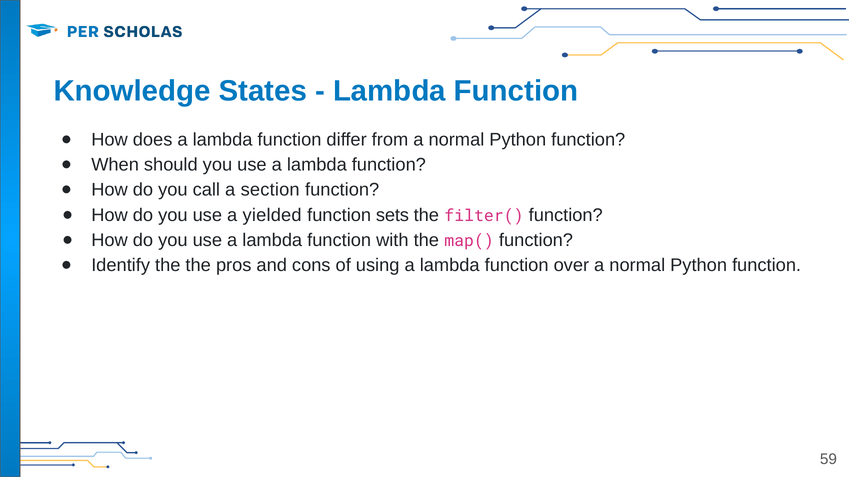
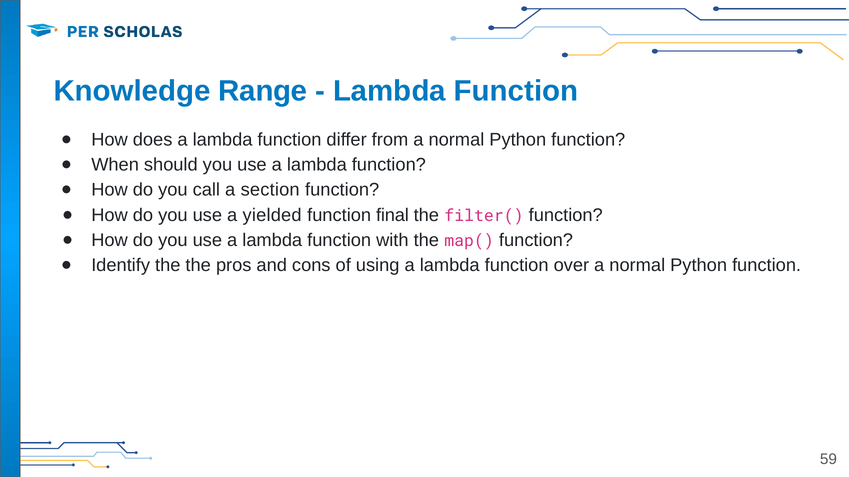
States: States -> Range (263, 91)
sets: sets -> final (392, 215)
